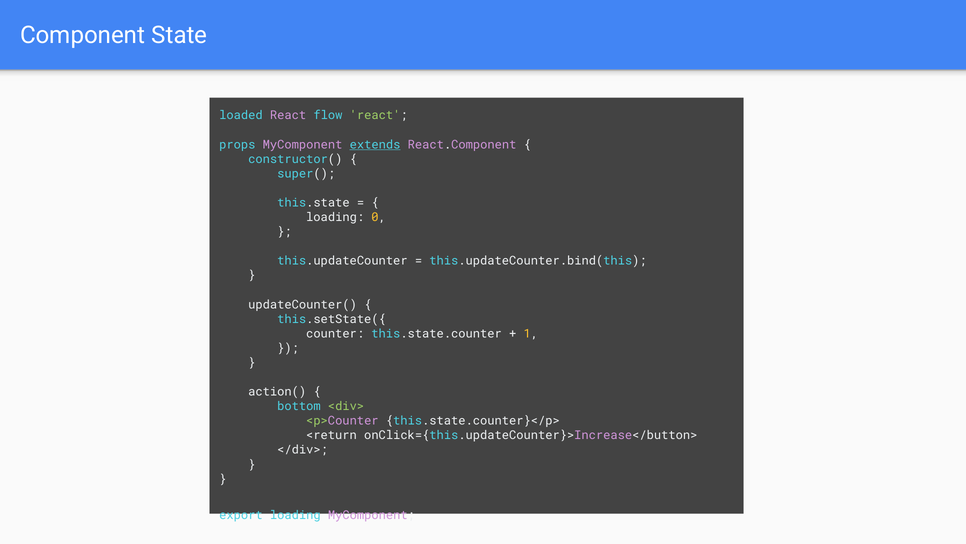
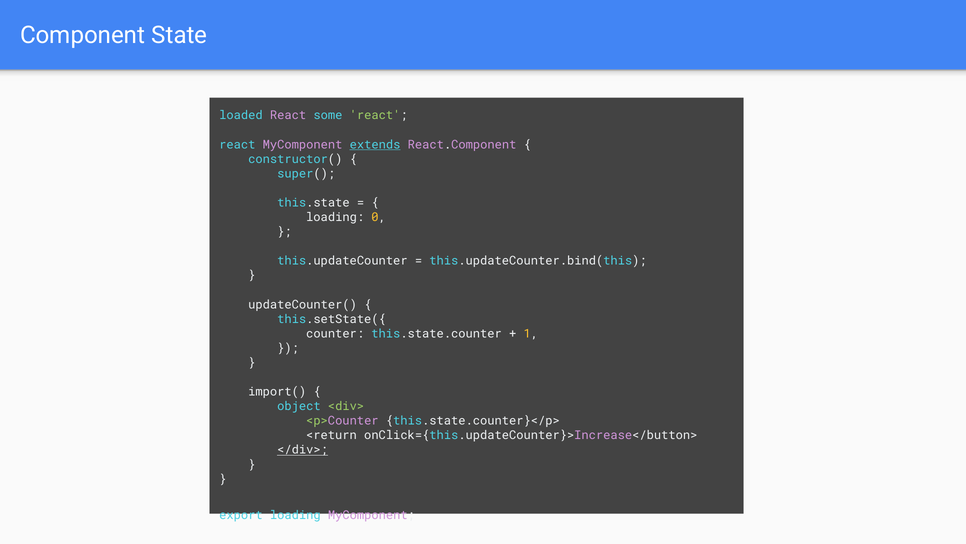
flow: flow -> some (328, 115)
props: props -> react (237, 144)
action(: action( -> import( (277, 391)
bottom: bottom -> object (299, 406)
</div> underline: none -> present (303, 449)
